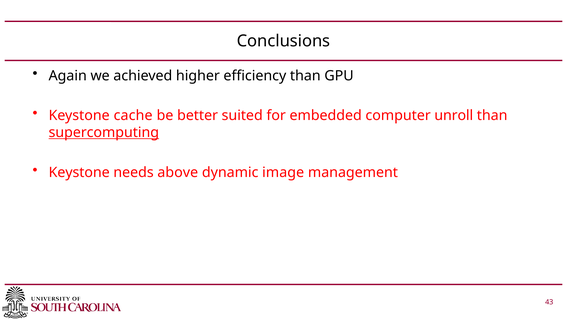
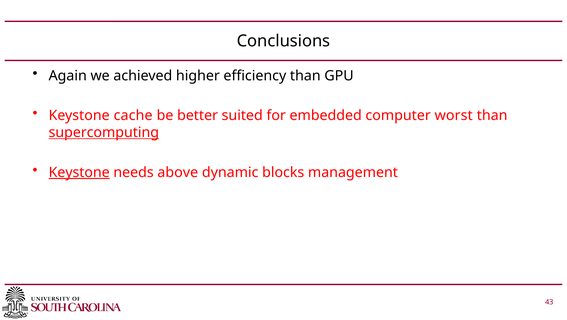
unroll: unroll -> worst (454, 115)
Keystone underline: none -> present (79, 172)
image: image -> blocks (283, 172)
